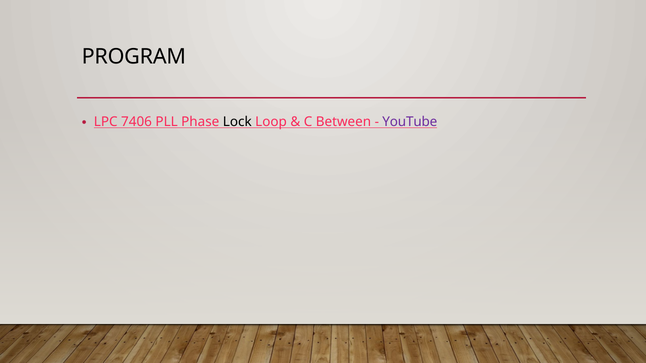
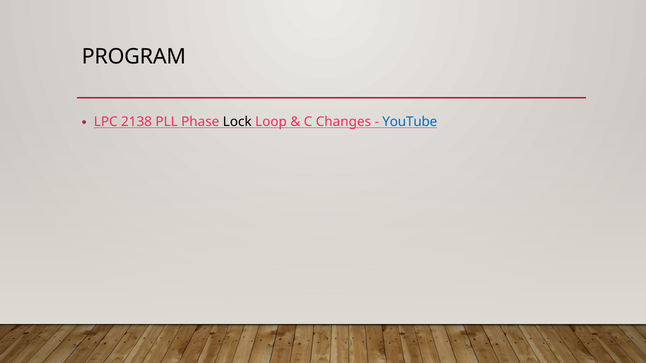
7406: 7406 -> 2138 (137, 122)
Between: Between -> Changes (343, 122)
YouTube colour: purple -> blue (410, 122)
